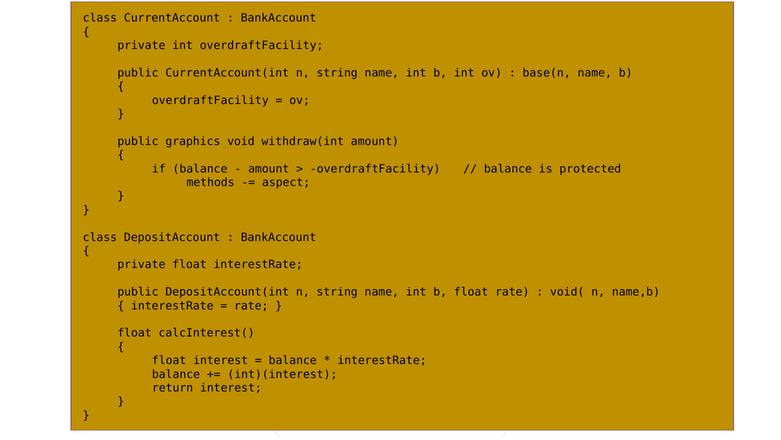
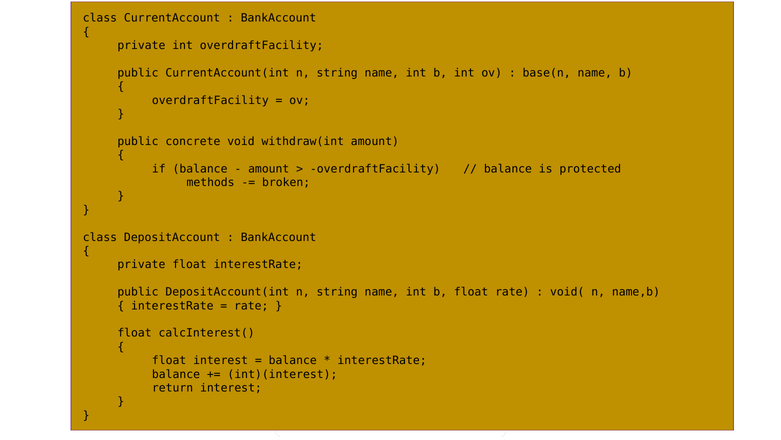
graphics: graphics -> concrete (193, 141)
aspect: aspect -> broken (286, 182)
